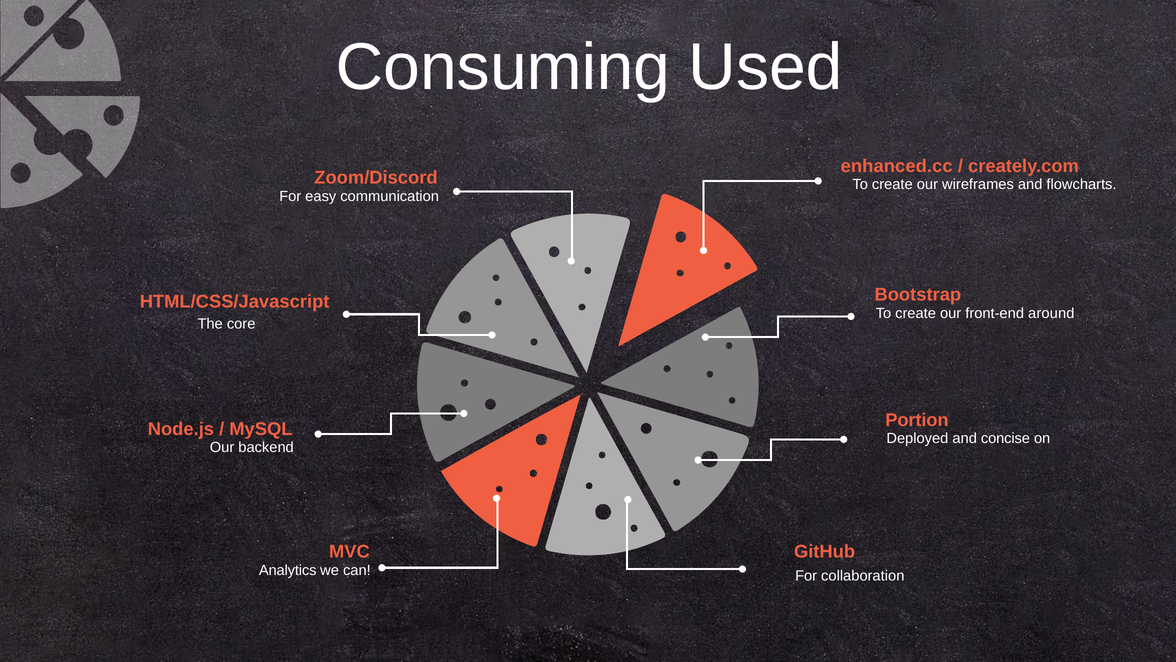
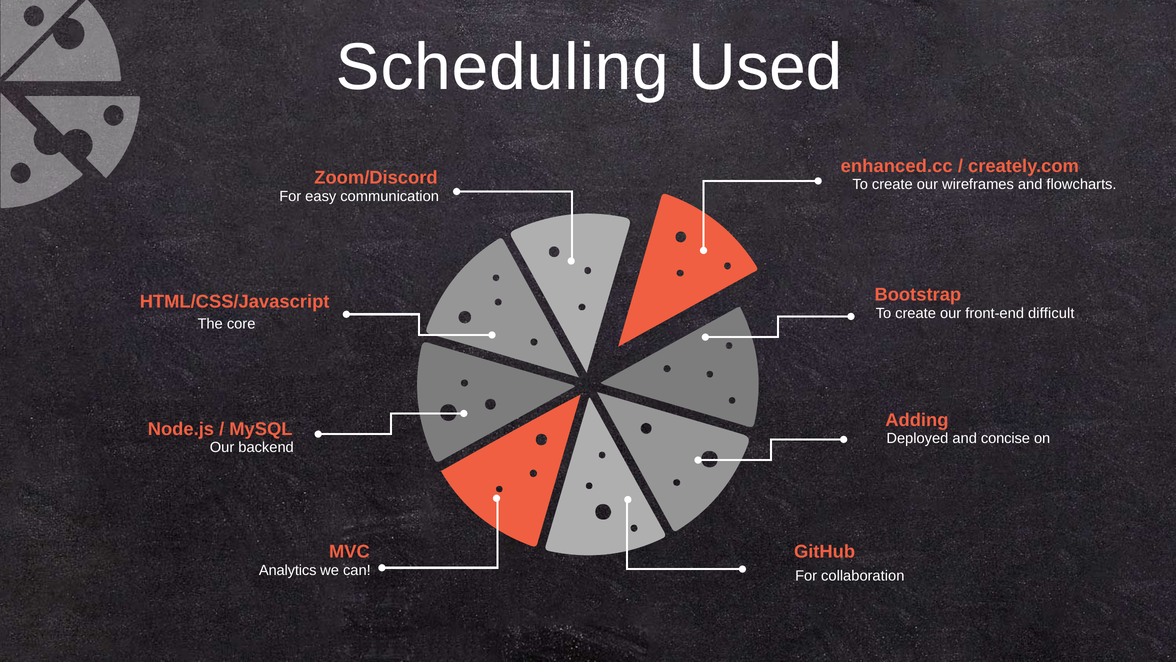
Consuming: Consuming -> Scheduling (503, 67)
around: around -> difficult (1051, 313)
Portion: Portion -> Adding (917, 420)
